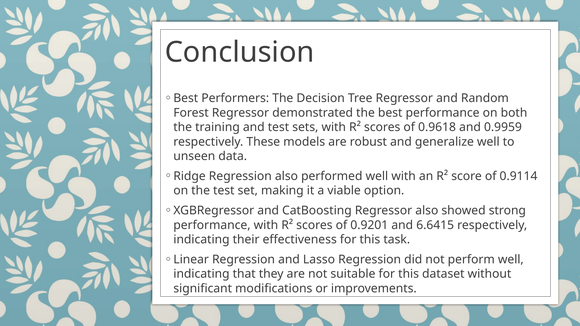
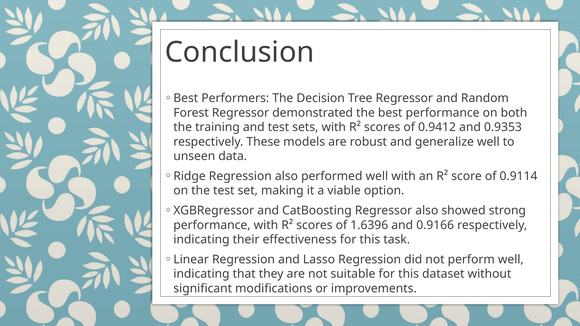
0.9618: 0.9618 -> 0.9412 (437, 127)
0.9959: 0.9959 -> 0.9353 (503, 127)
0.9201: 0.9201 -> 1.6396 (369, 225)
6.6415: 6.6415 -> 0.9166 (435, 225)
